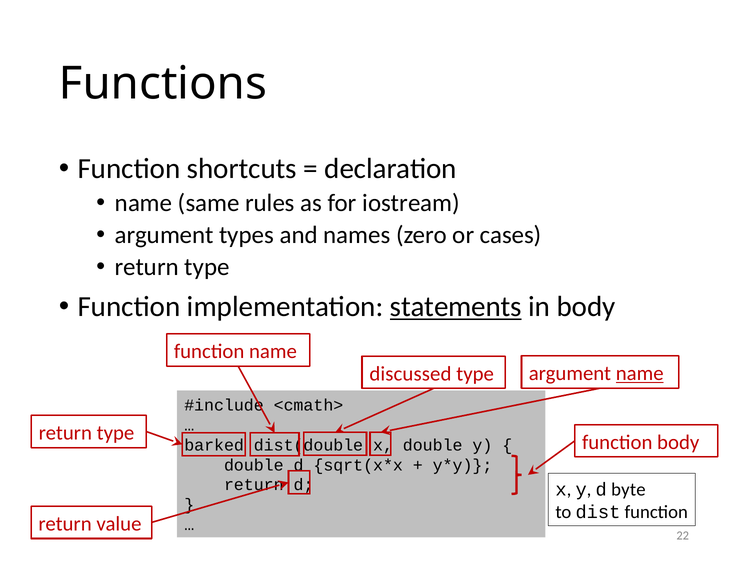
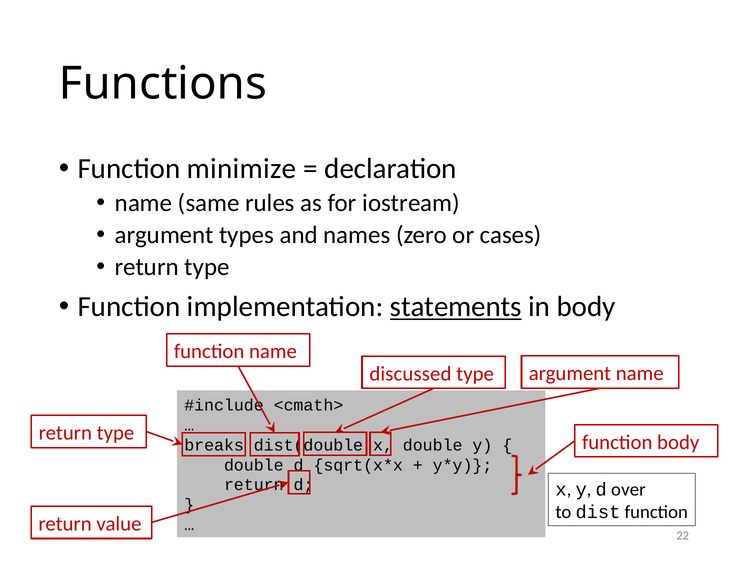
shortcuts: shortcuts -> minimize (242, 169)
name underline: present -> none (640, 374)
barked: barked -> breaks (214, 445)
byte: byte -> over (628, 490)
